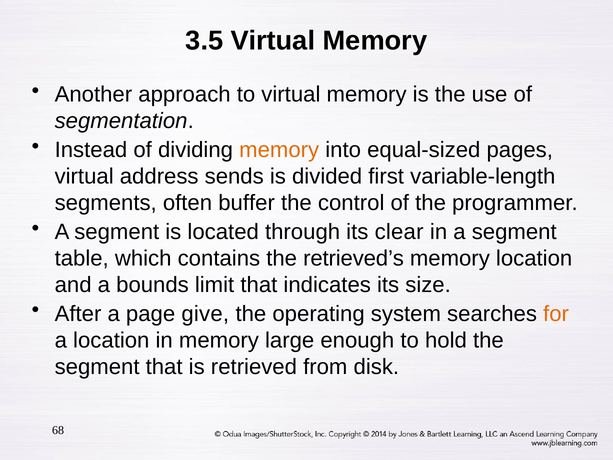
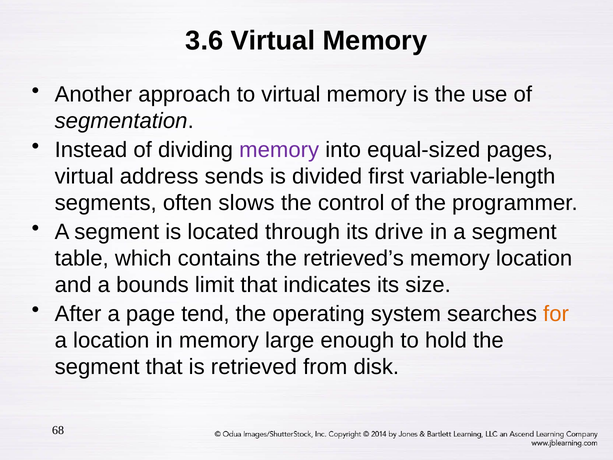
3.5: 3.5 -> 3.6 (204, 41)
memory colour: orange -> purple (279, 150)
buffer: buffer -> slows (246, 203)
clear: clear -> drive (399, 232)
give: give -> tend (205, 314)
